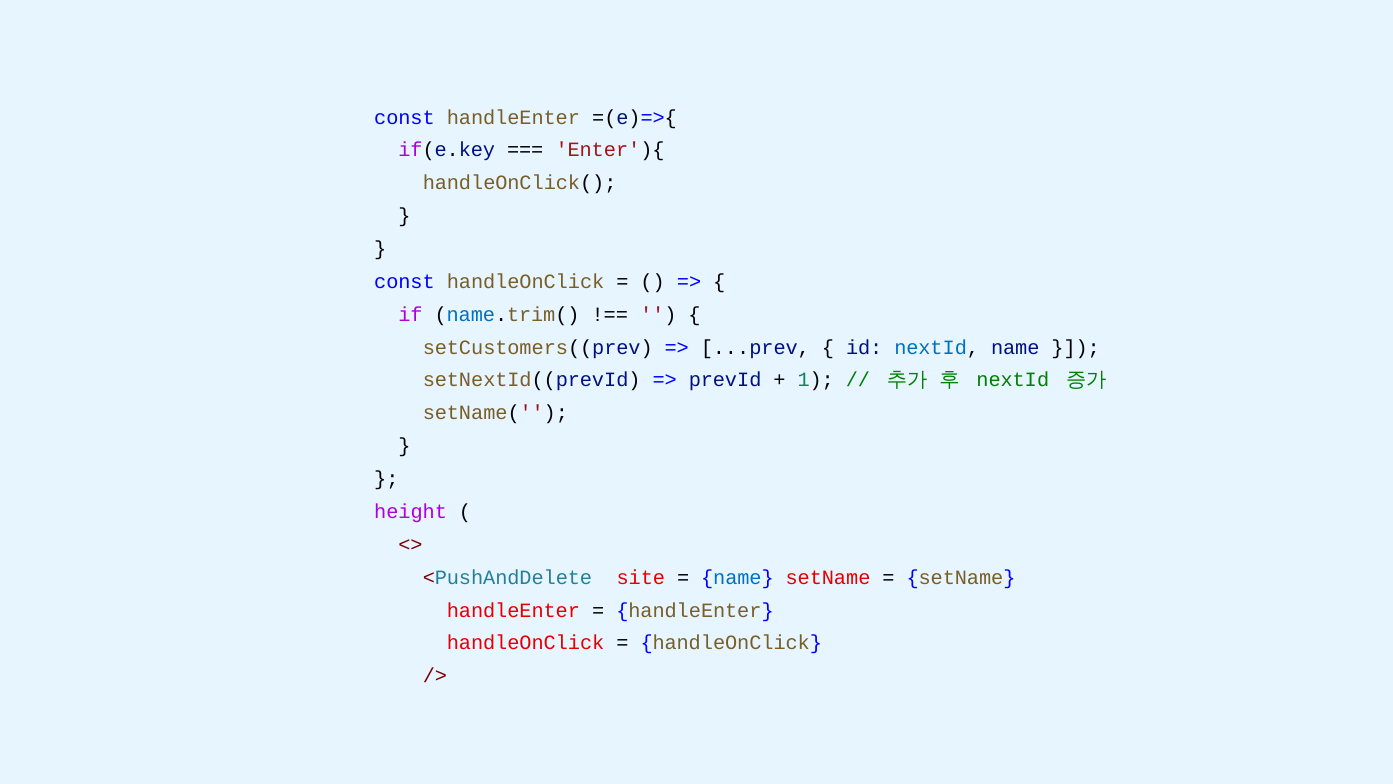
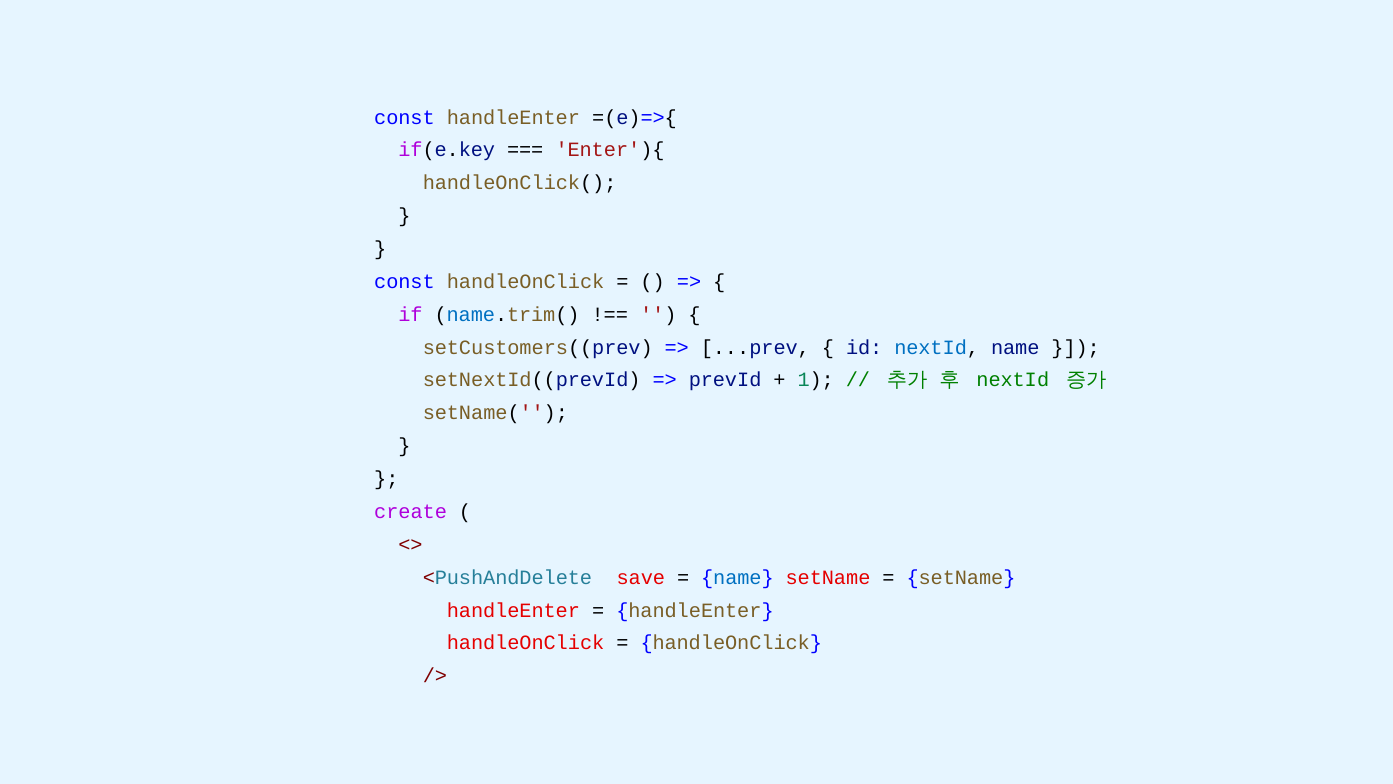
height: height -> create (411, 511)
site: site -> save (641, 577)
